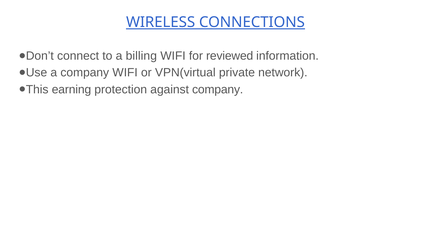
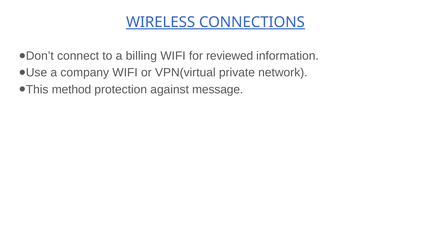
earning: earning -> method (71, 90)
against company: company -> message (218, 90)
